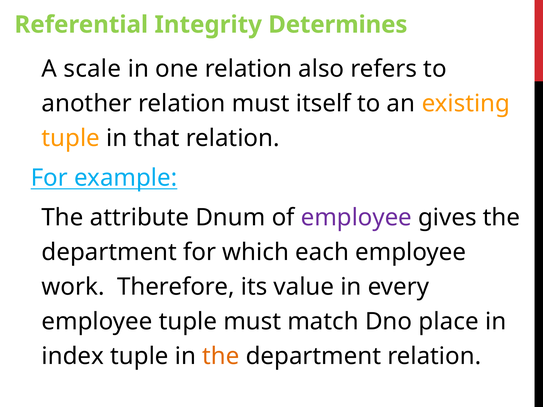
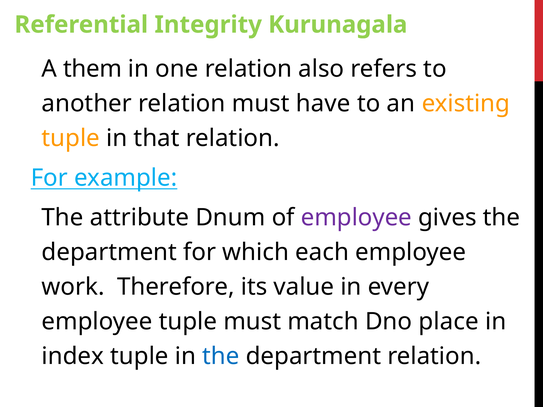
Determines: Determines -> Kurunagala (338, 25)
scale: scale -> them (93, 69)
itself: itself -> have (323, 104)
the colour: orange -> blue (221, 357)
